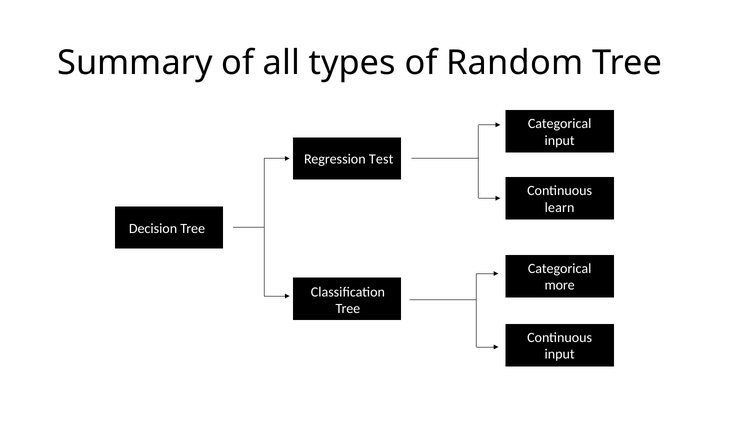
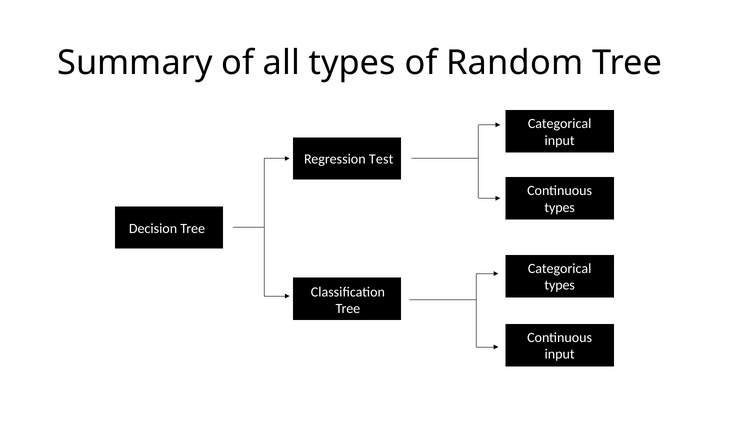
learn: learn -> types (560, 207)
more: more -> types (560, 285)
